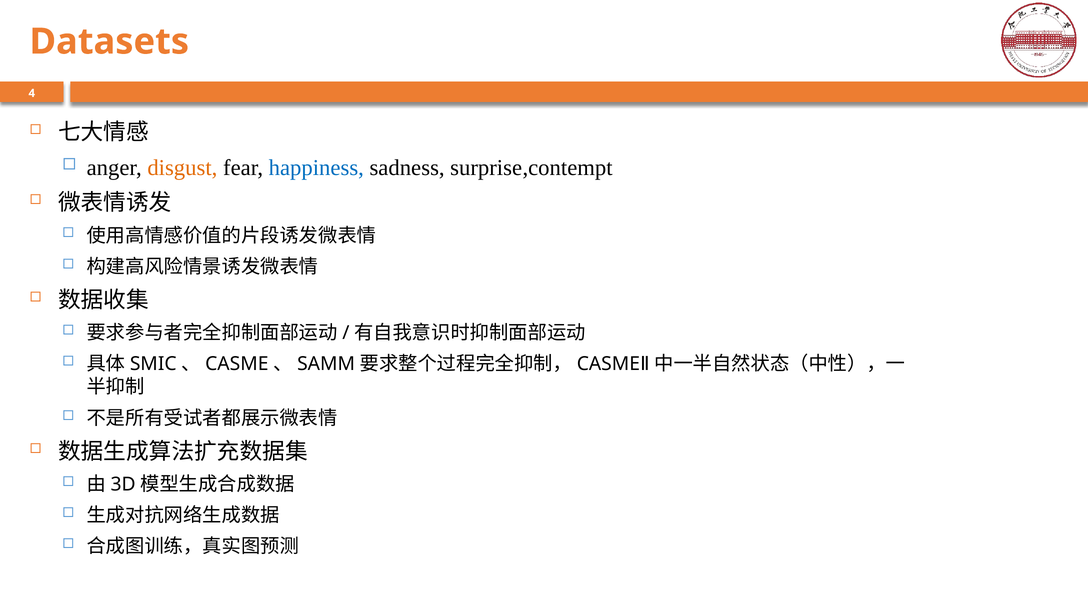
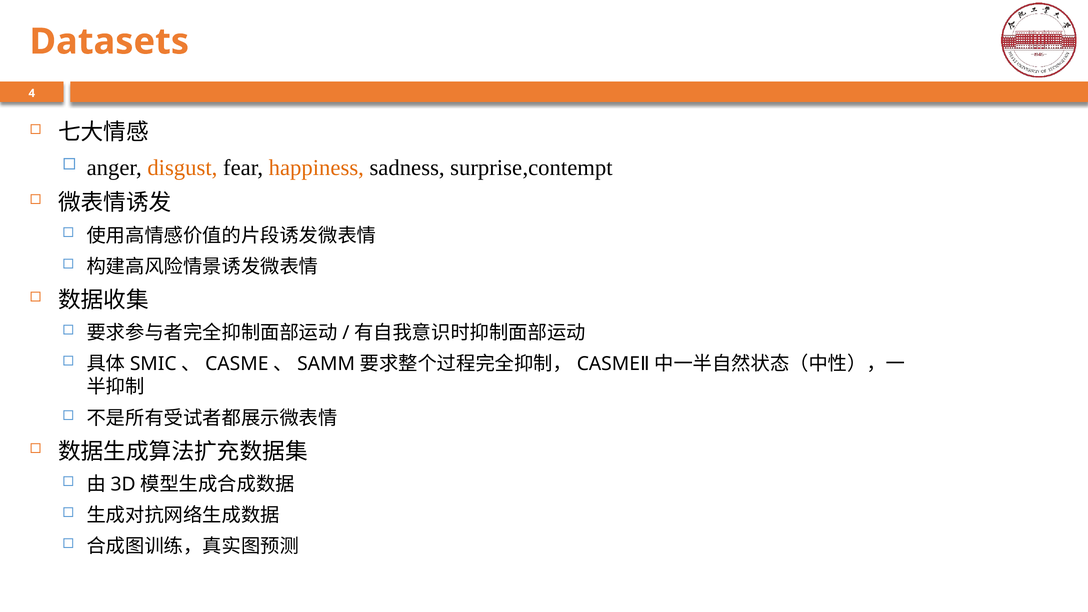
happiness colour: blue -> orange (316, 168)
